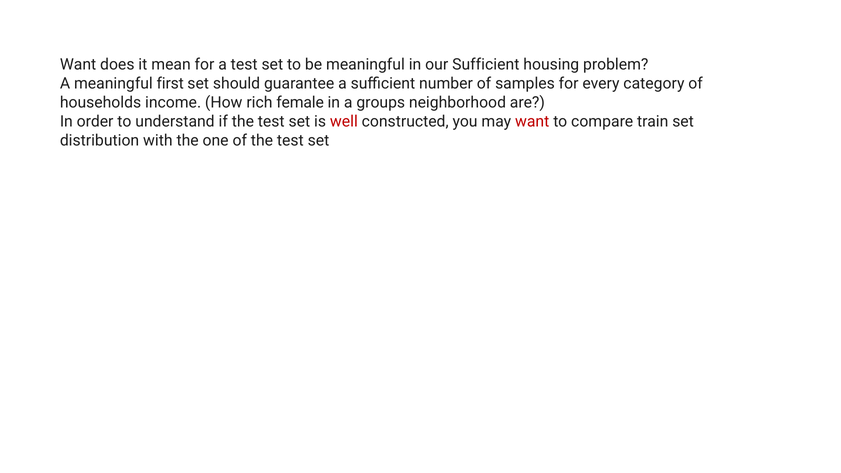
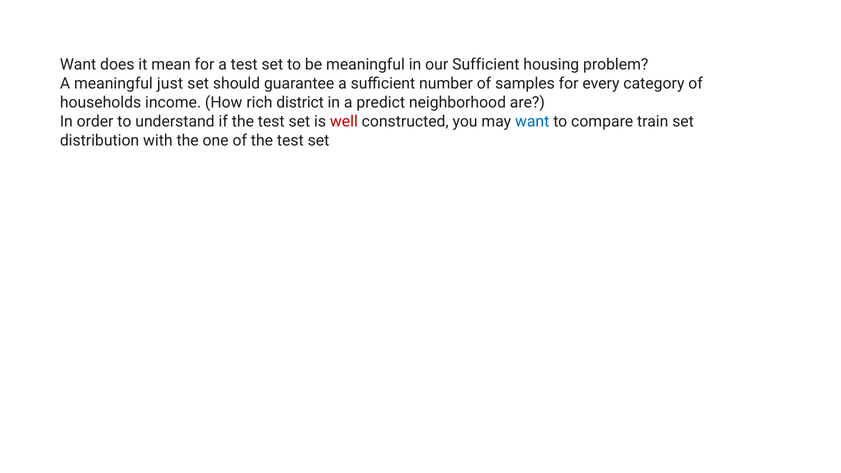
first: first -> just (170, 84)
female: female -> district (300, 102)
groups: groups -> predict (381, 102)
want colour: red -> blue (532, 121)
